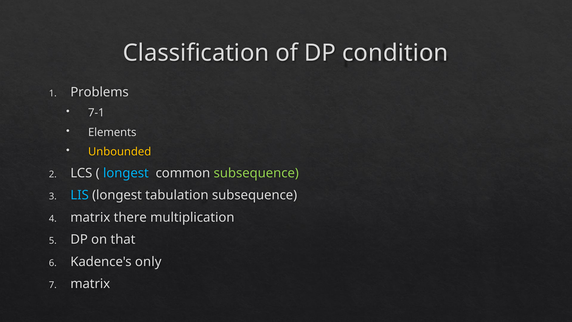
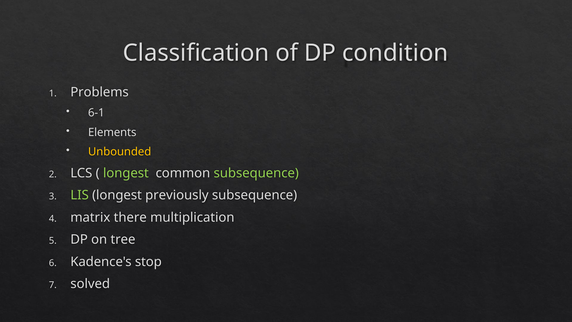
7-1: 7-1 -> 6-1 (96, 113)
longest colour: light blue -> light green (126, 173)
LIS colour: light blue -> light green (80, 195)
tabulation: tabulation -> previously (177, 195)
that: that -> tree (123, 239)
only: only -> stop (148, 262)
matrix: matrix -> solved (90, 284)
